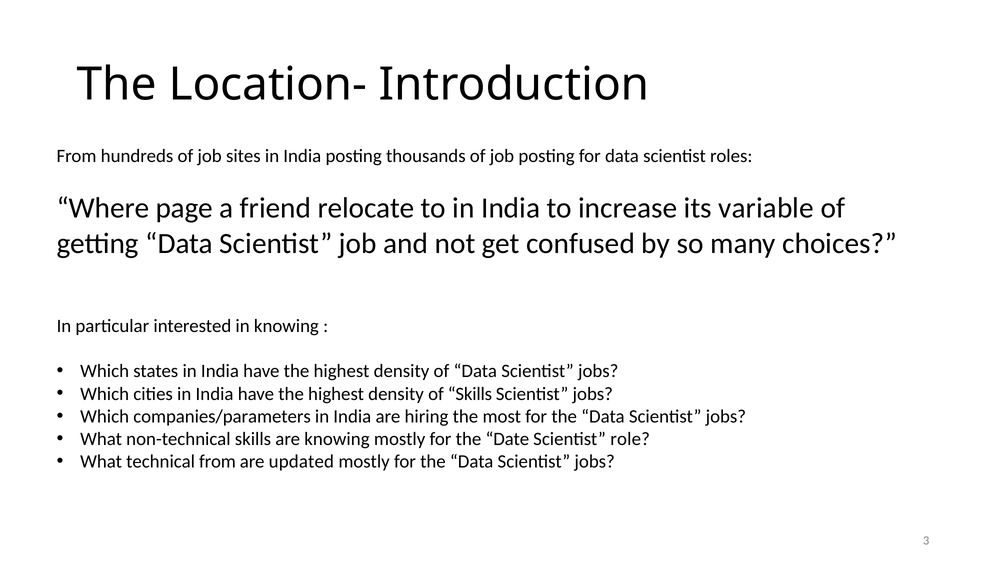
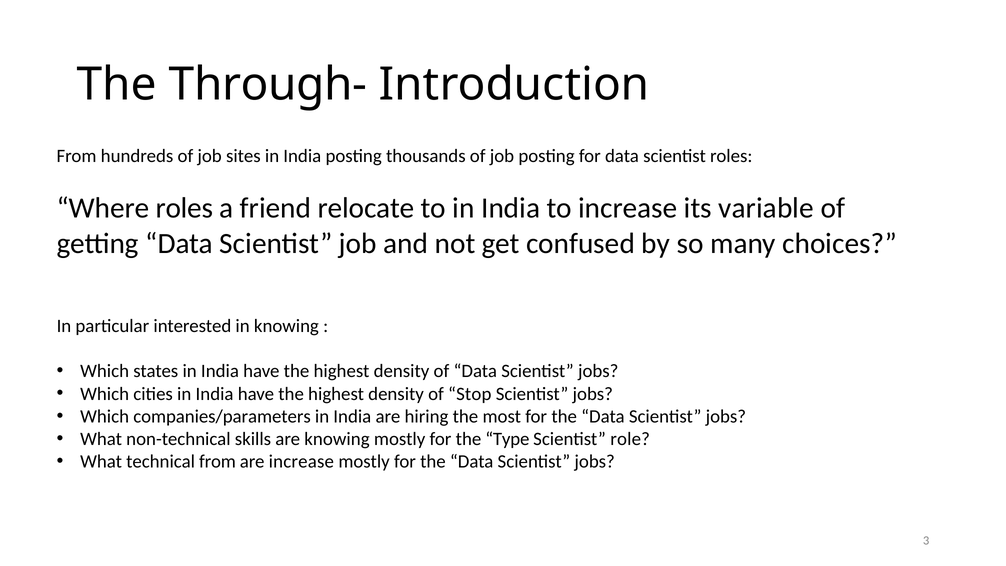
Location-: Location- -> Through- (268, 85)
Where page: page -> roles (184, 208)
of Skills: Skills -> Stop (470, 394)
Date: Date -> Type (507, 439)
are updated: updated -> increase (301, 462)
